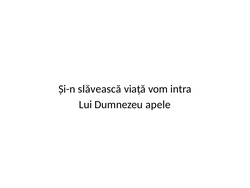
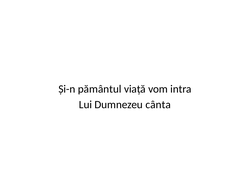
slăvească: slăvească -> pământul (100, 89)
apele: apele -> cânta (158, 104)
